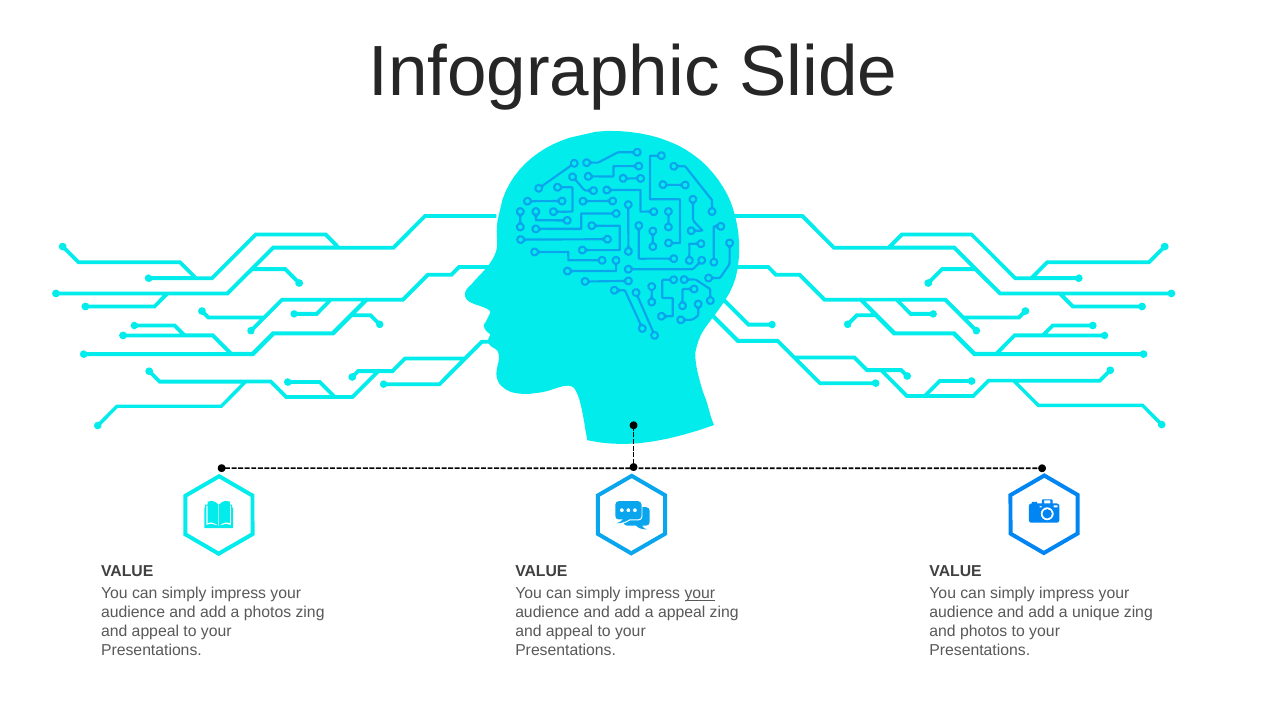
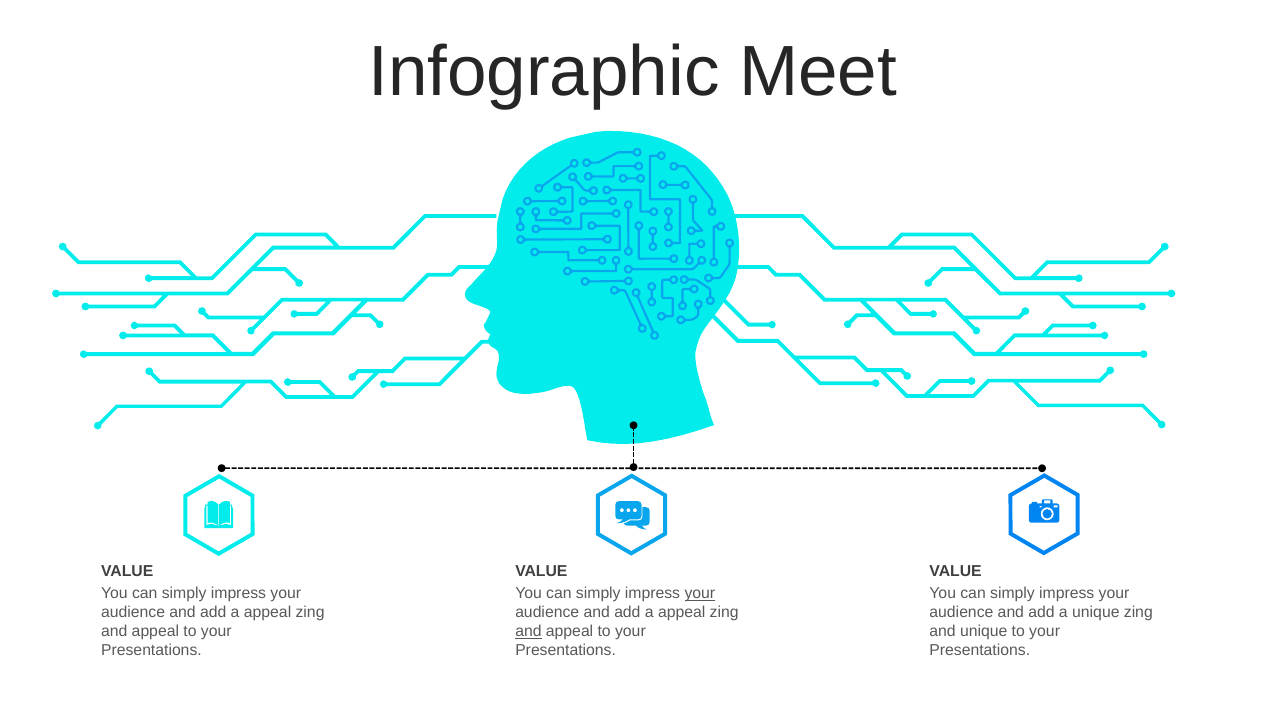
Slide: Slide -> Meet (818, 72)
photos: photos -> appeal (268, 612)
and underline: none -> present (528, 631)
and photos: photos -> unique (984, 631)
